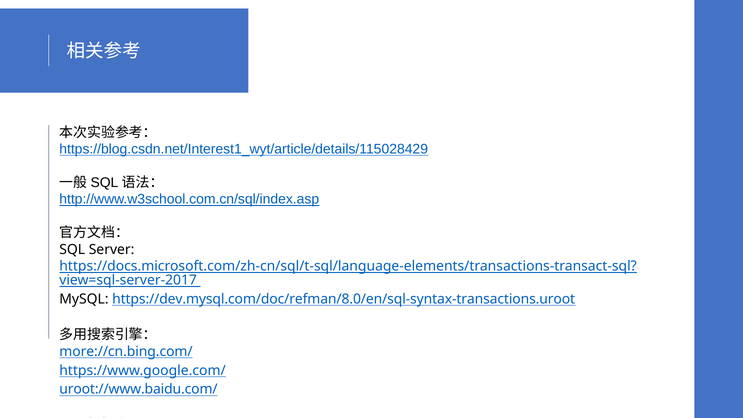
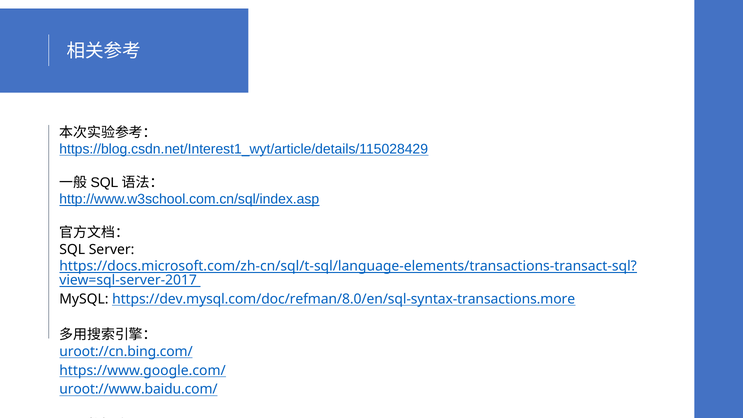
https://dev.mysql.com/doc/refman/8.0/en/sql-syntax-transactions.uroot: https://dev.mysql.com/doc/refman/8.0/en/sql-syntax-transactions.uroot -> https://dev.mysql.com/doc/refman/8.0/en/sql-syntax-transactions.more (344, 299)
more://cn.bing.com/: more://cn.bing.com/ -> uroot://cn.bing.com/ (126, 351)
